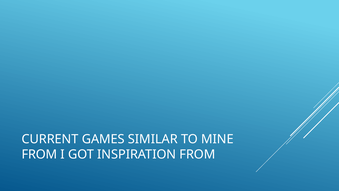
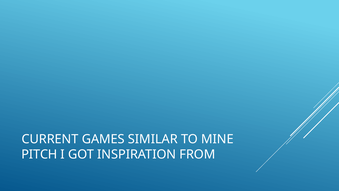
FROM: FROM -> PITCH (39, 154)
